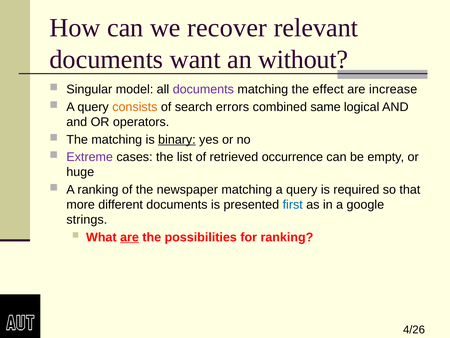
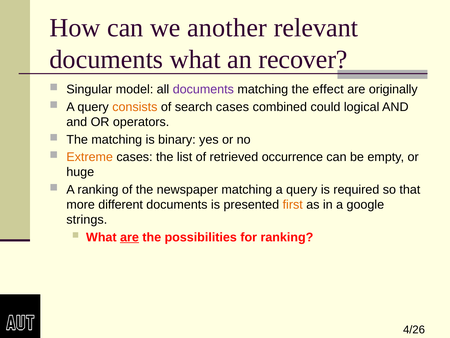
recover: recover -> another (227, 28)
documents want: want -> what (195, 59)
without: without -> recover (303, 59)
increase: increase -> originally (393, 89)
search errors: errors -> cases (232, 107)
same: same -> could (325, 107)
binary underline: present -> none (177, 139)
Extreme colour: purple -> orange (90, 157)
first colour: blue -> orange (293, 204)
